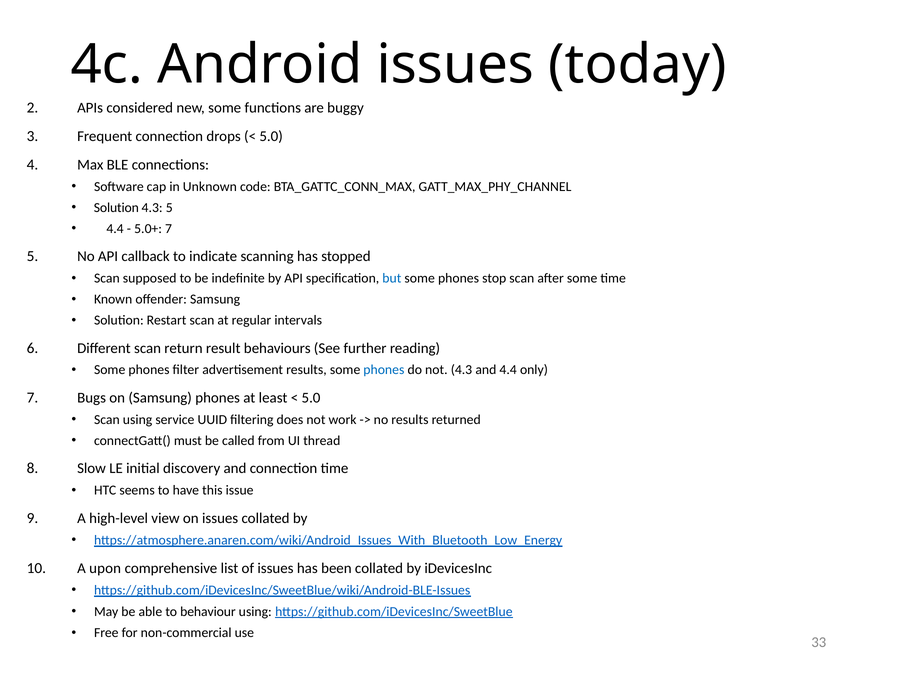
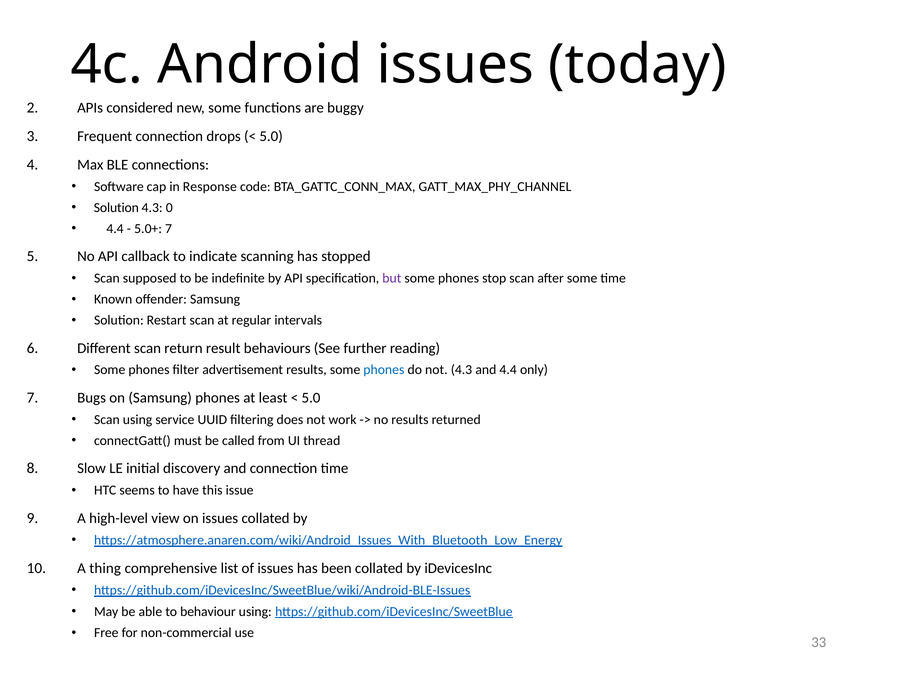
Unknown: Unknown -> Response (210, 187)
4.3 5: 5 -> 0 (169, 208)
but colour: blue -> purple (392, 278)
upon: upon -> thing (105, 568)
